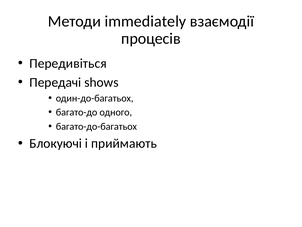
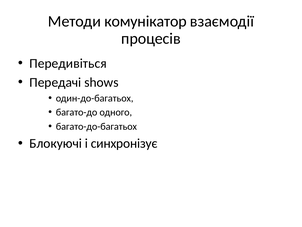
immediately: immediately -> комунікатор (145, 21)
приймають: приймають -> синхронізує (124, 143)
